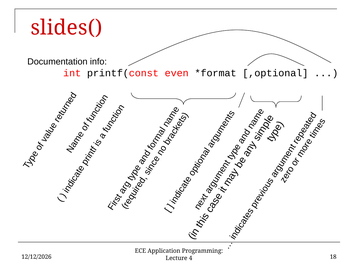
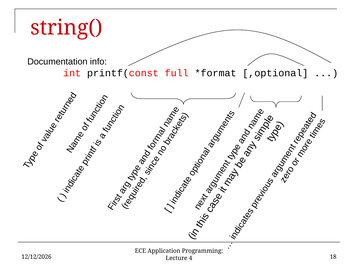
slides(: slides( -> string( (67, 28)
even: even -> full (177, 73)
